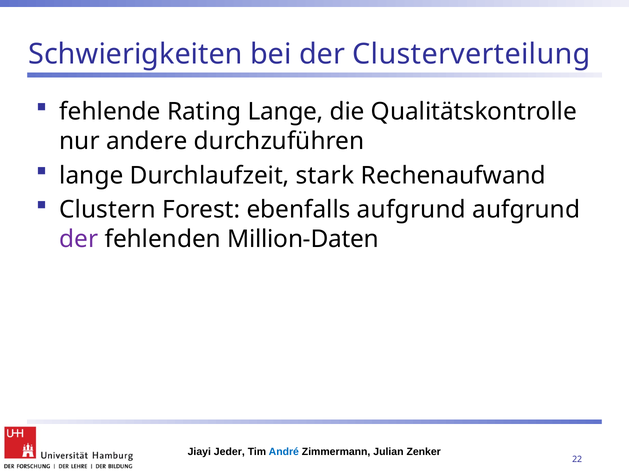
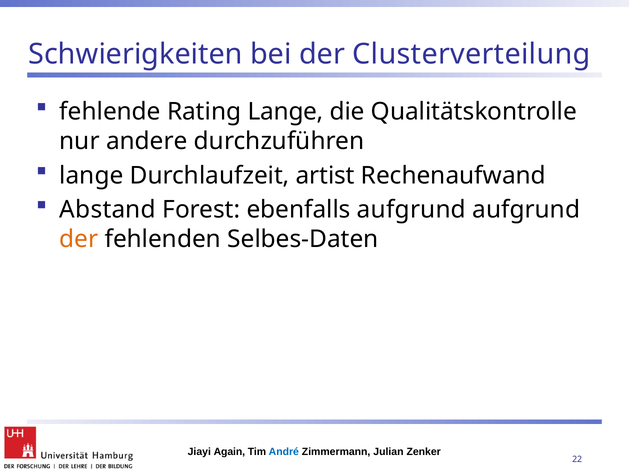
stark: stark -> artist (325, 175)
Clustern: Clustern -> Abstand (108, 210)
der colour: purple -> orange (79, 239)
Million-Daten: Million-Daten -> Selbes-Daten (303, 239)
Jeder: Jeder -> Again (229, 451)
